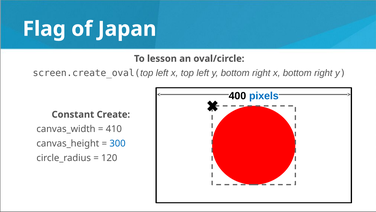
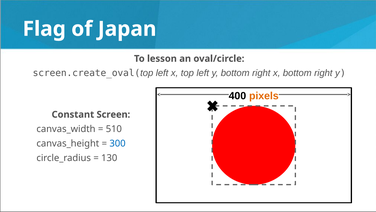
pixels colour: blue -> orange (264, 96)
Create: Create -> Screen (113, 114)
410: 410 -> 510 (114, 129)
120: 120 -> 130 (109, 158)
